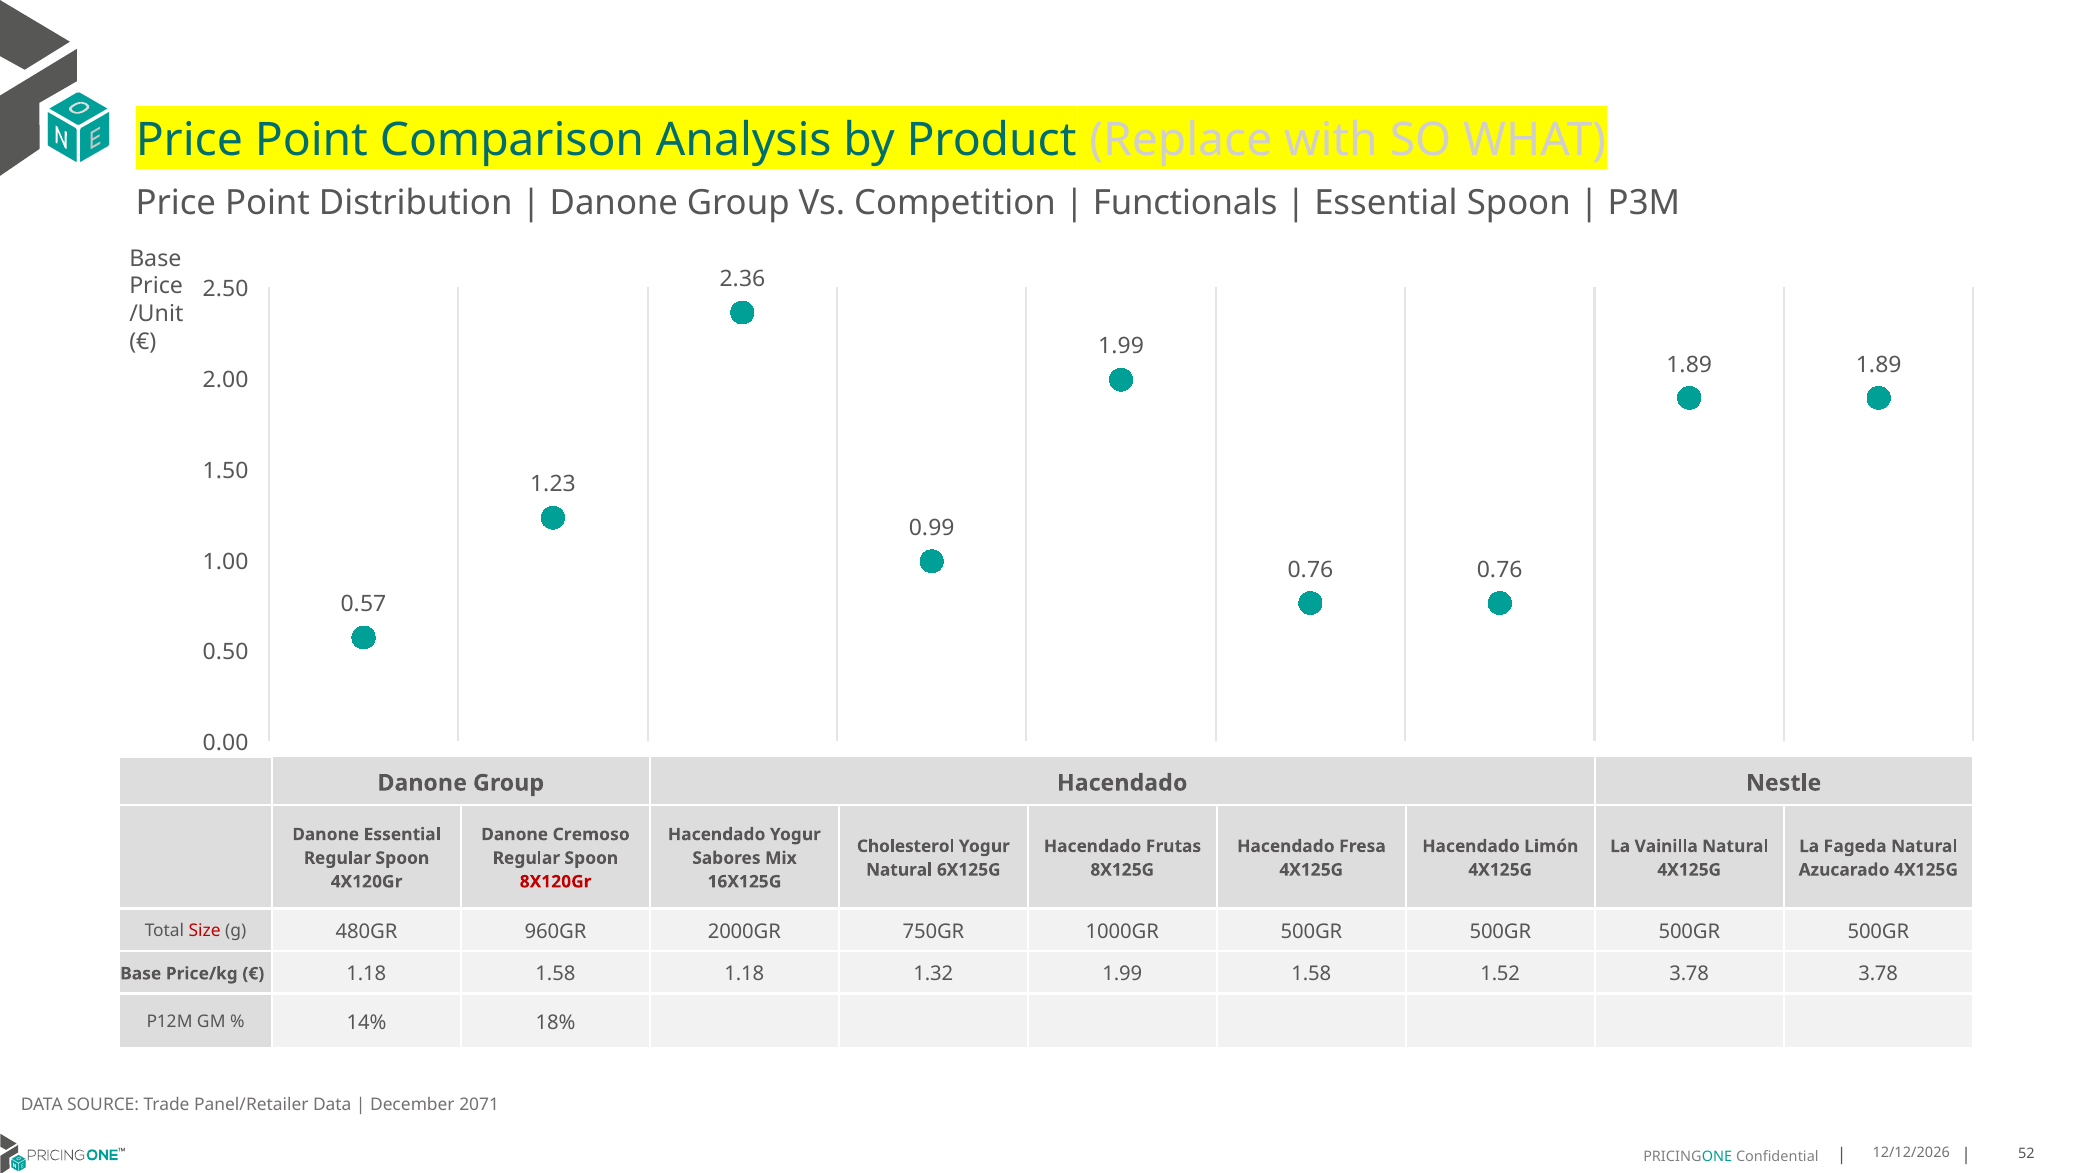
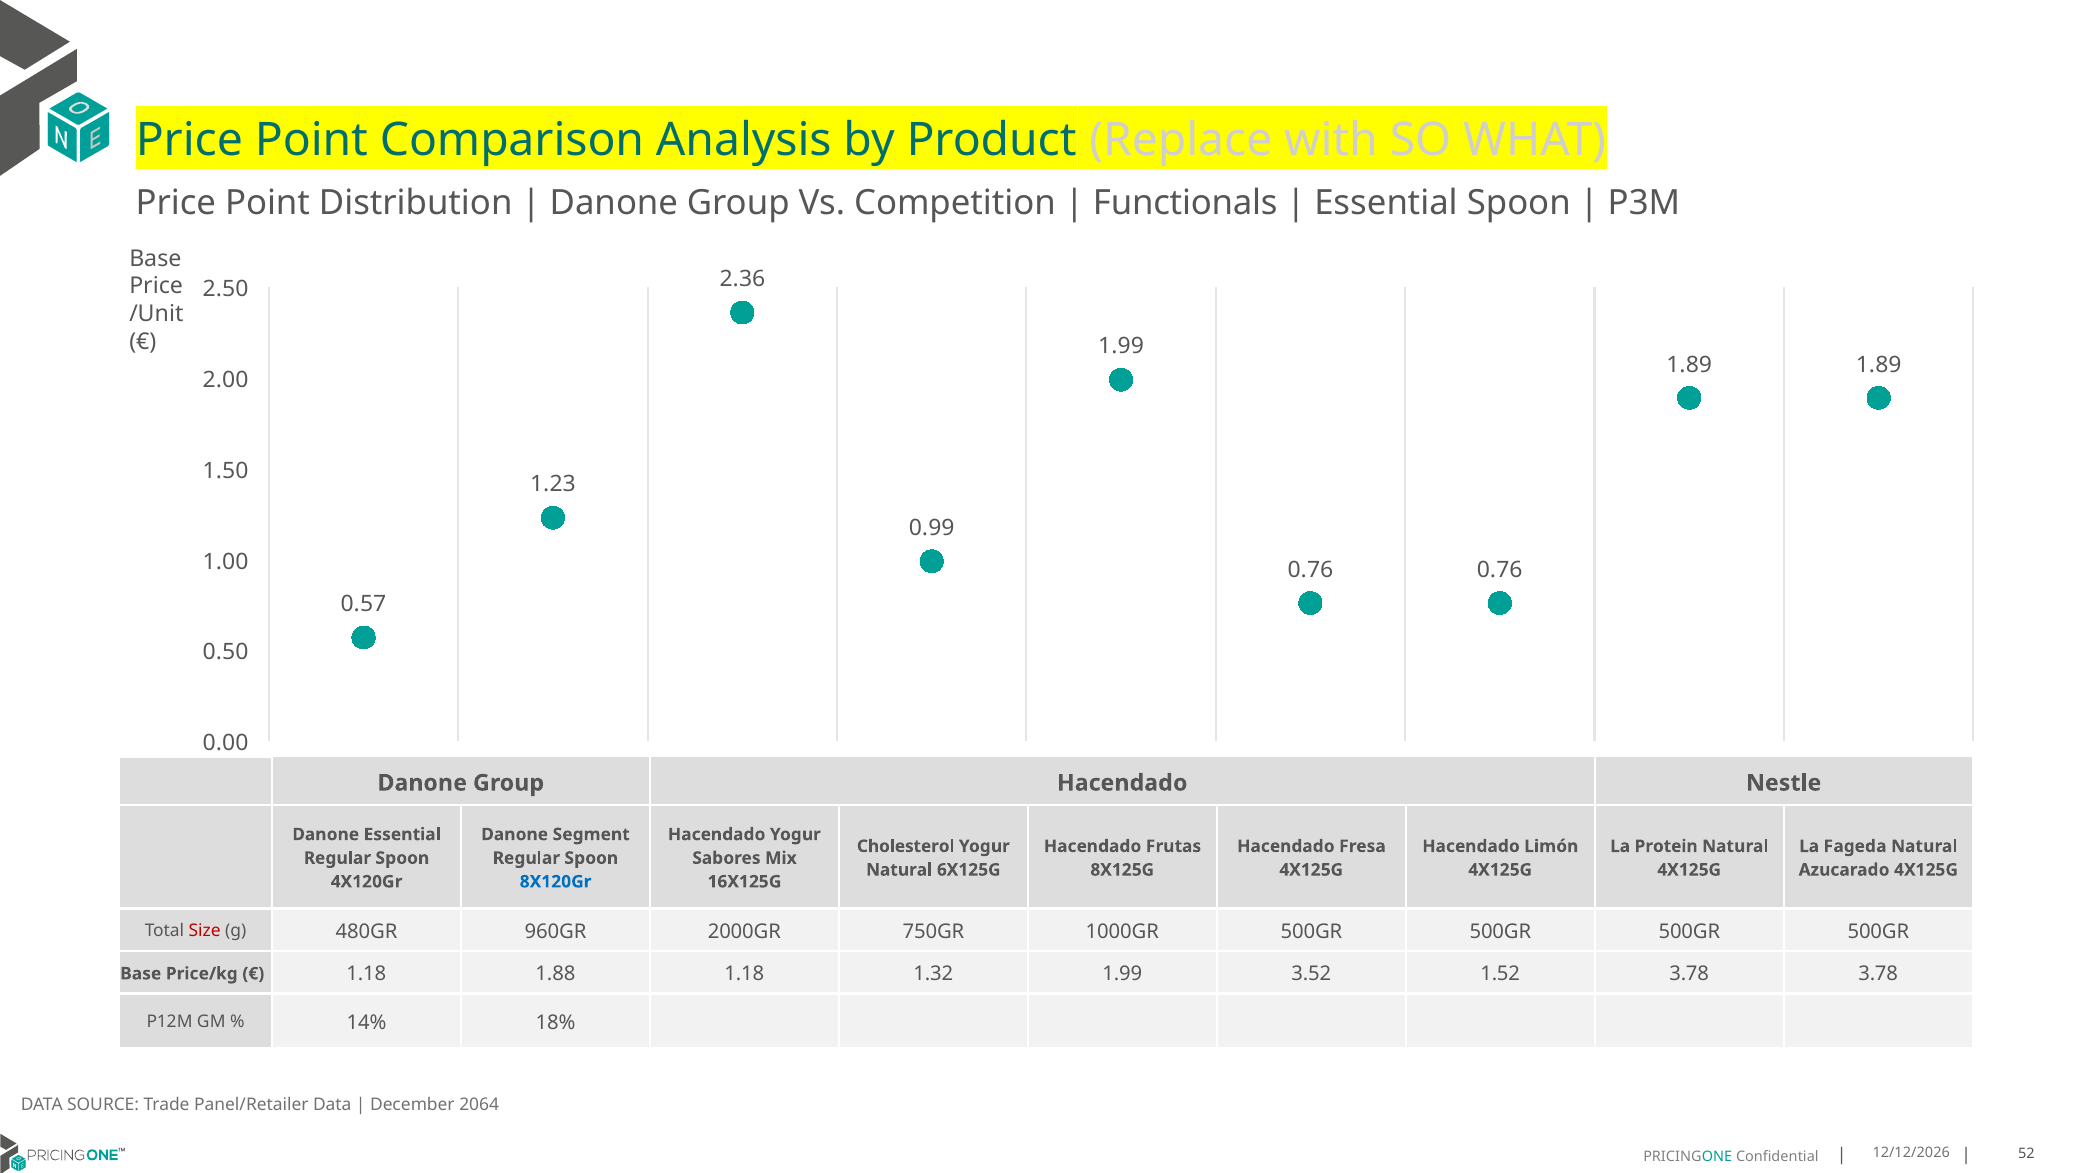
Cremoso: Cremoso -> Segment (591, 835)
Vainilla: Vainilla -> Protein (1666, 847)
8X120Gr colour: red -> blue (556, 882)
1.18 1.58: 1.58 -> 1.88 (555, 974)
1.99 1.58: 1.58 -> 3.52 (1311, 974)
2071: 2071 -> 2064 (479, 1105)
